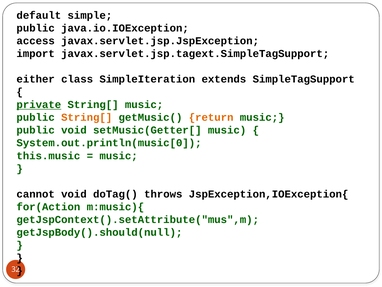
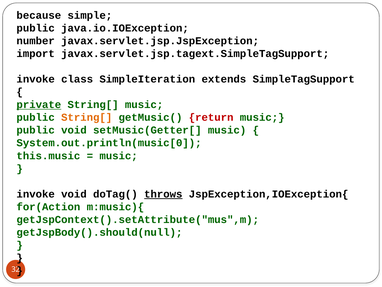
default: default -> because (39, 15)
access: access -> number (36, 41)
either: either -> invoke (36, 79)
return colour: orange -> red (211, 117)
cannot: cannot -> invoke (36, 194)
throws underline: none -> present (163, 194)
